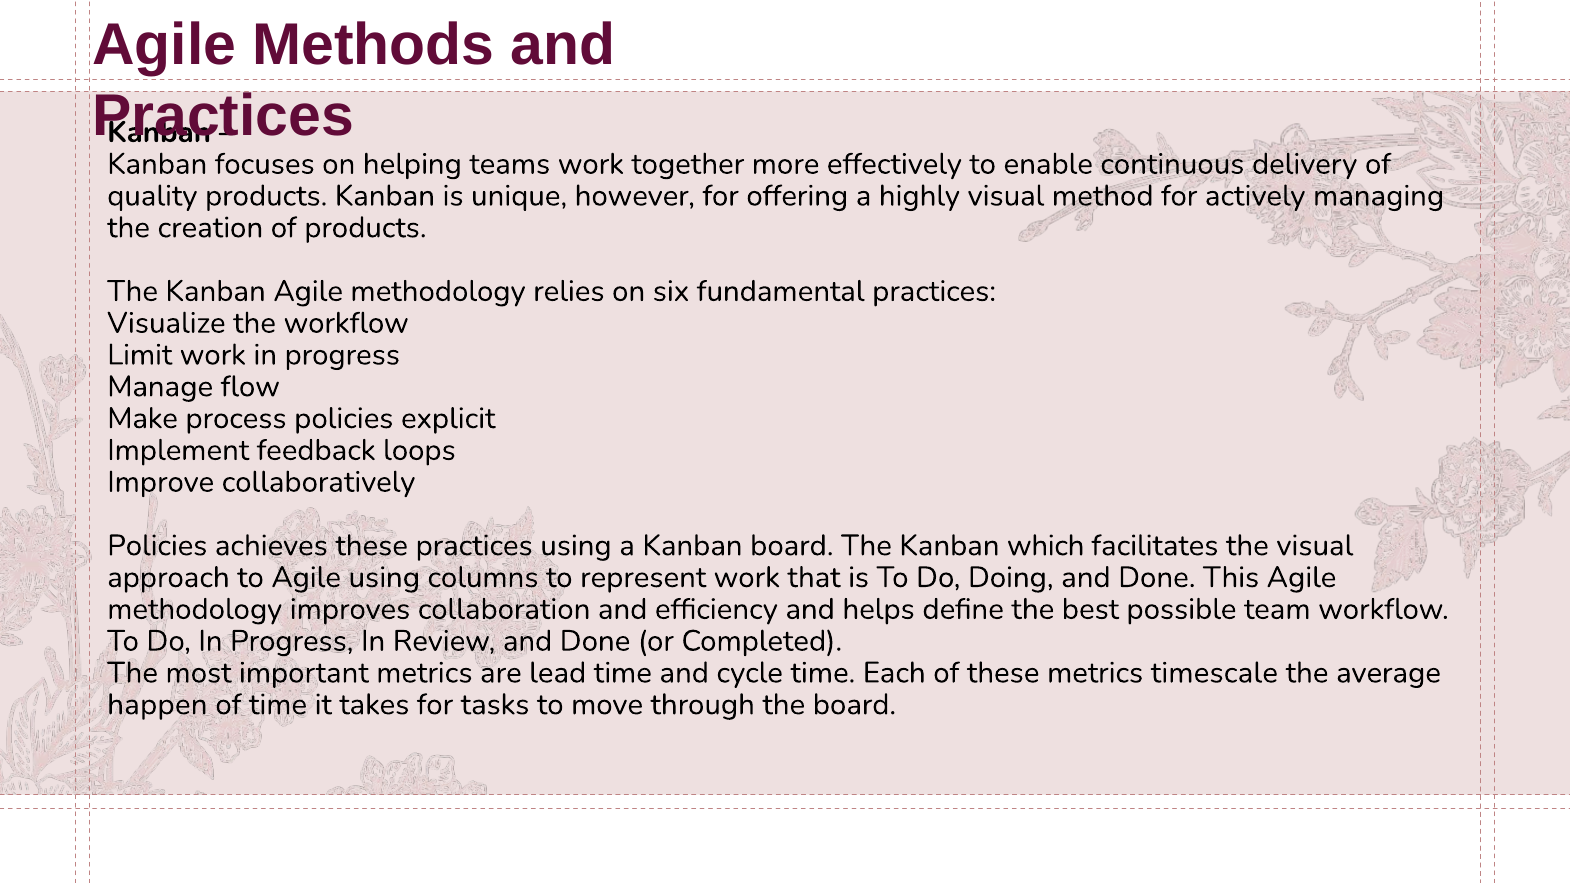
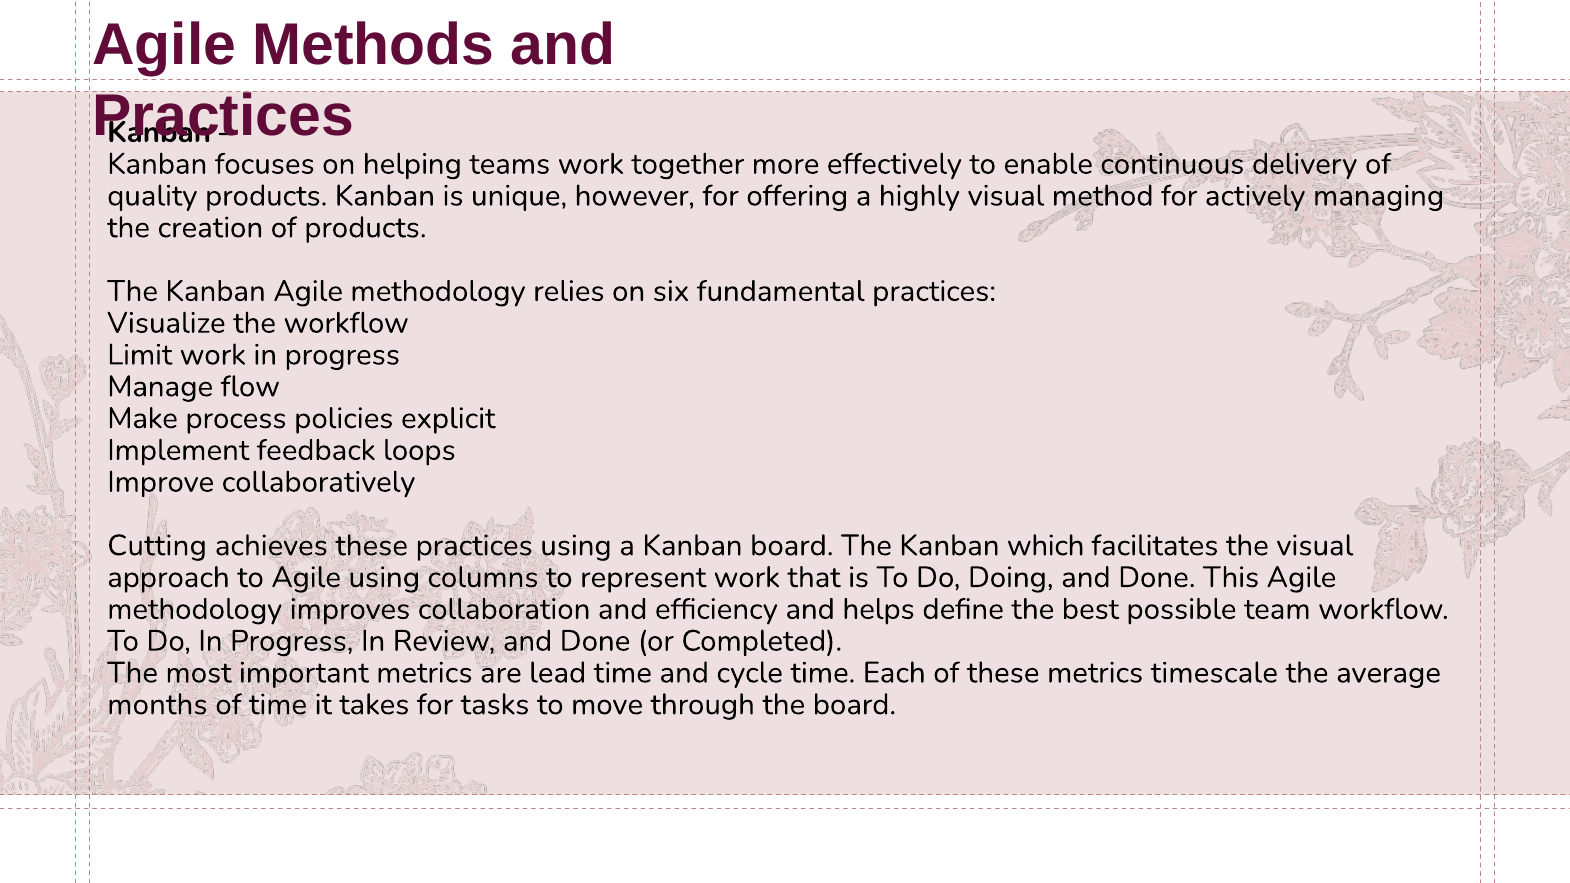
Policies: Policies -> Cutting (157, 546)
happen: happen -> months (157, 705)
